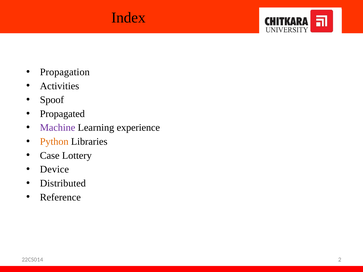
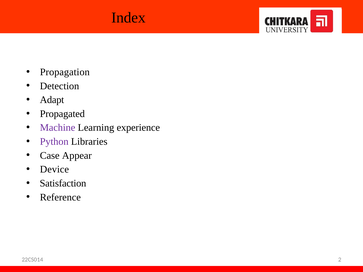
Activities: Activities -> Detection (60, 86)
Spoof: Spoof -> Adapt (52, 100)
Python colour: orange -> purple (54, 142)
Lottery: Lottery -> Appear (77, 156)
Distributed: Distributed -> Satisfaction (63, 183)
